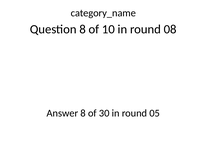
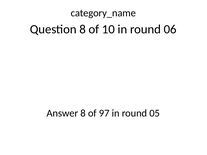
08: 08 -> 06 (170, 29)
30: 30 -> 97 (104, 113)
